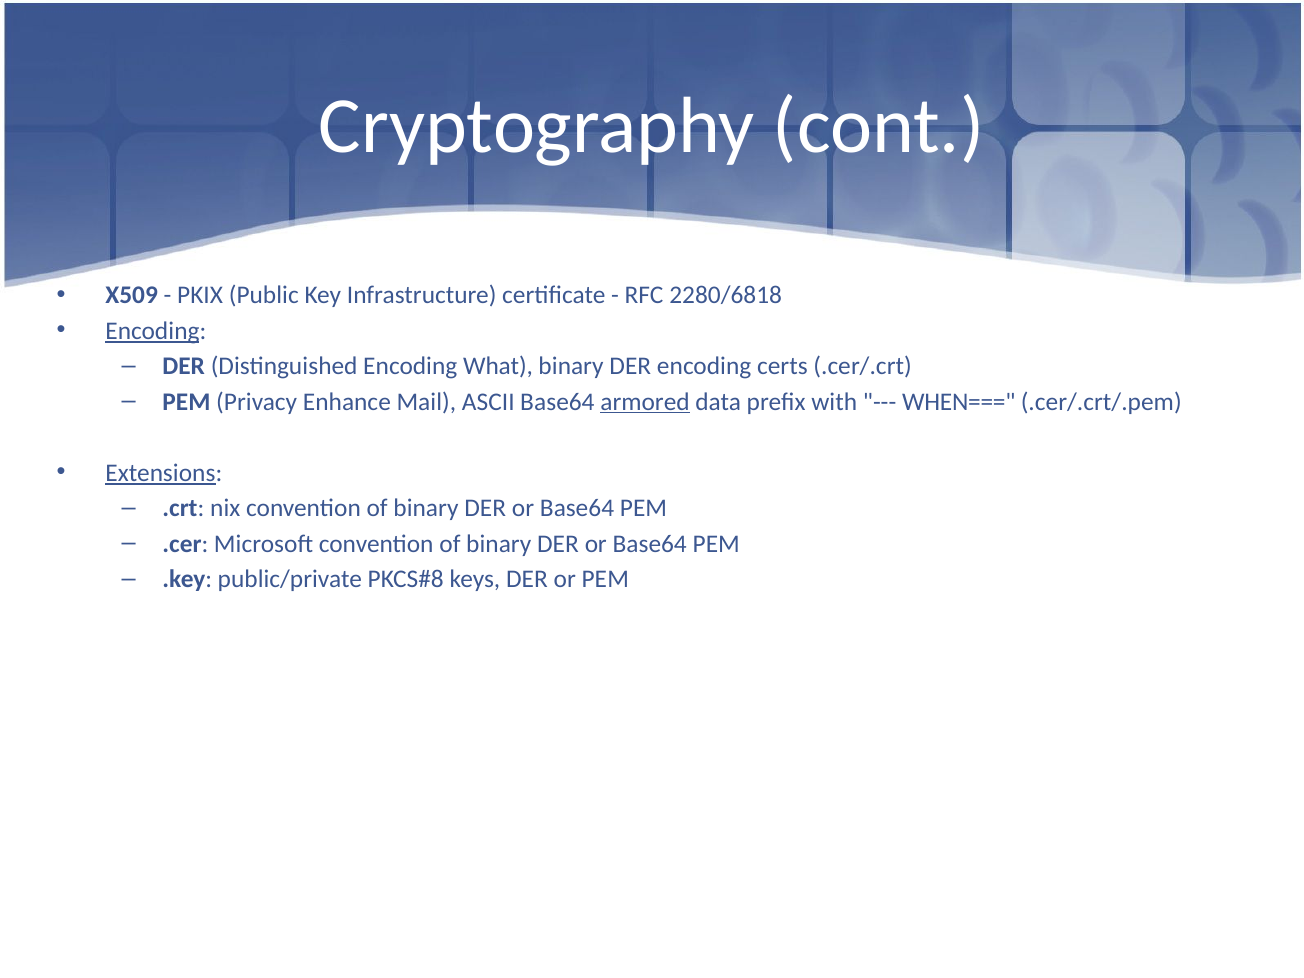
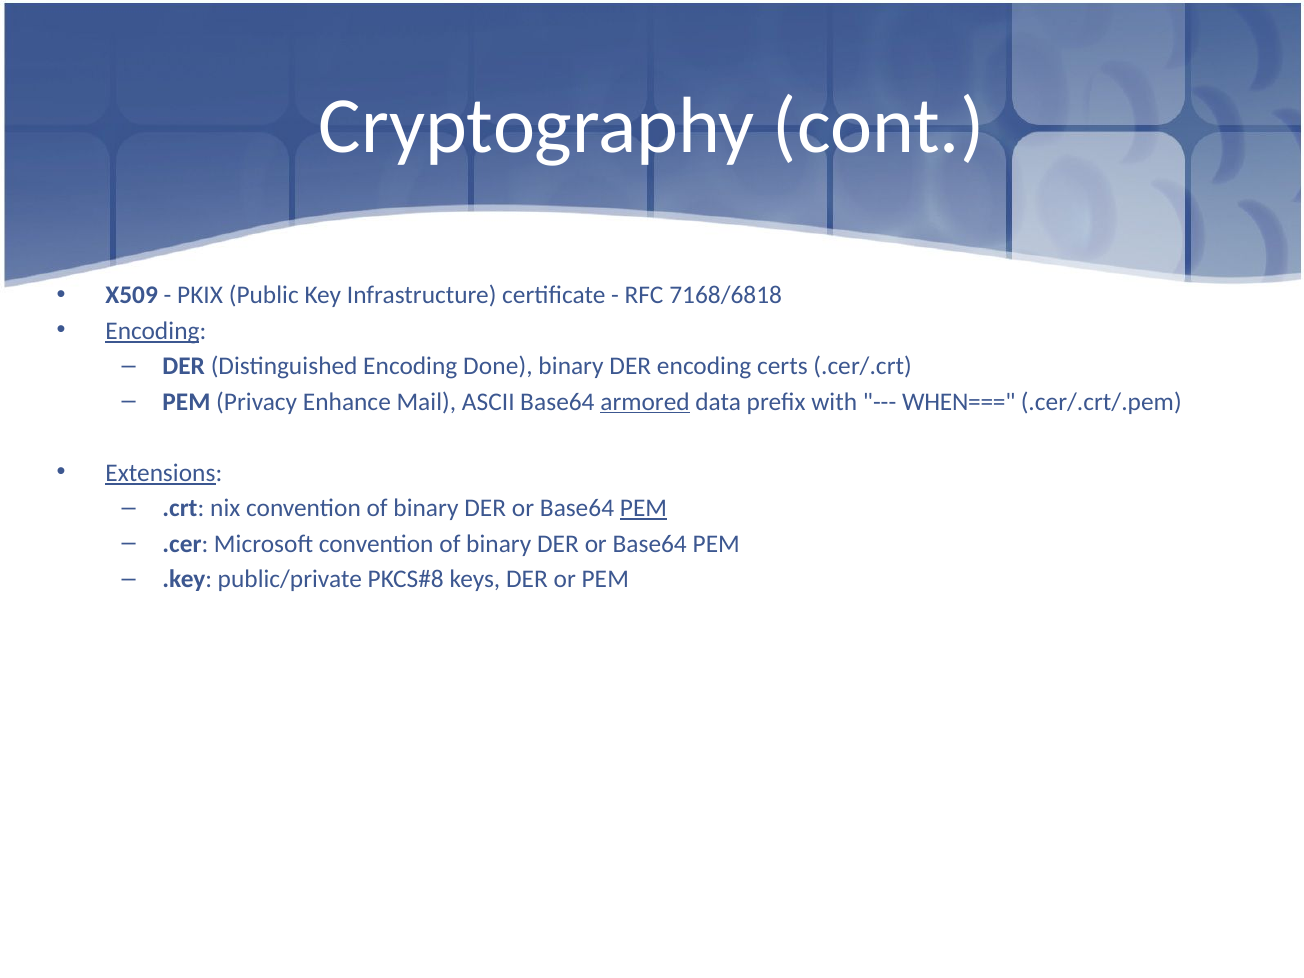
2280/6818: 2280/6818 -> 7168/6818 (726, 295)
What: What -> Done (498, 366)
PEM underline: none -> present (644, 508)
